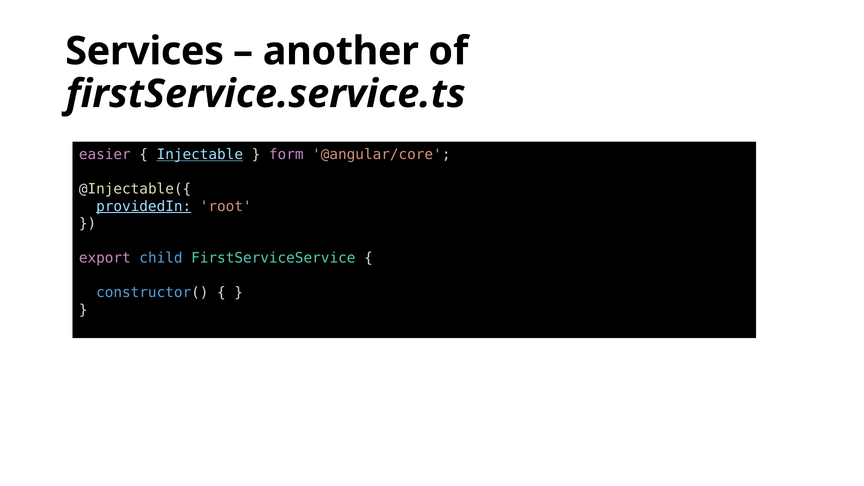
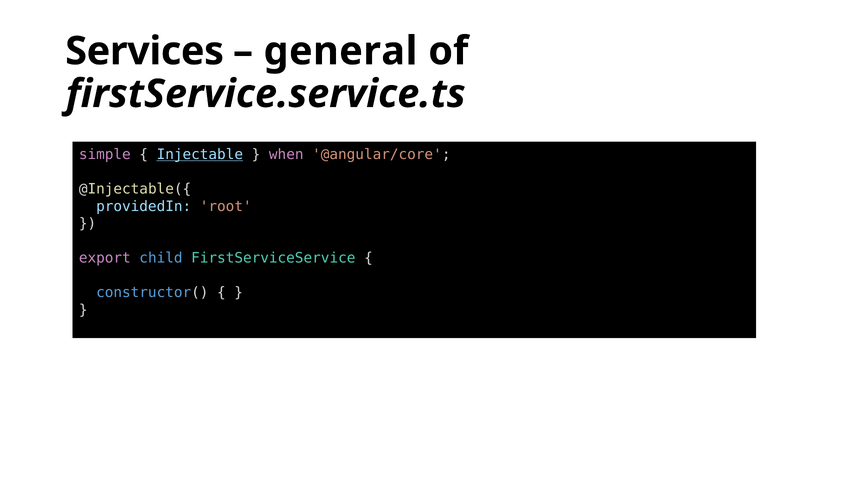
another: another -> general (340, 51)
easier: easier -> simple (105, 155)
form: form -> when (286, 155)
providedIn underline: present -> none (144, 206)
